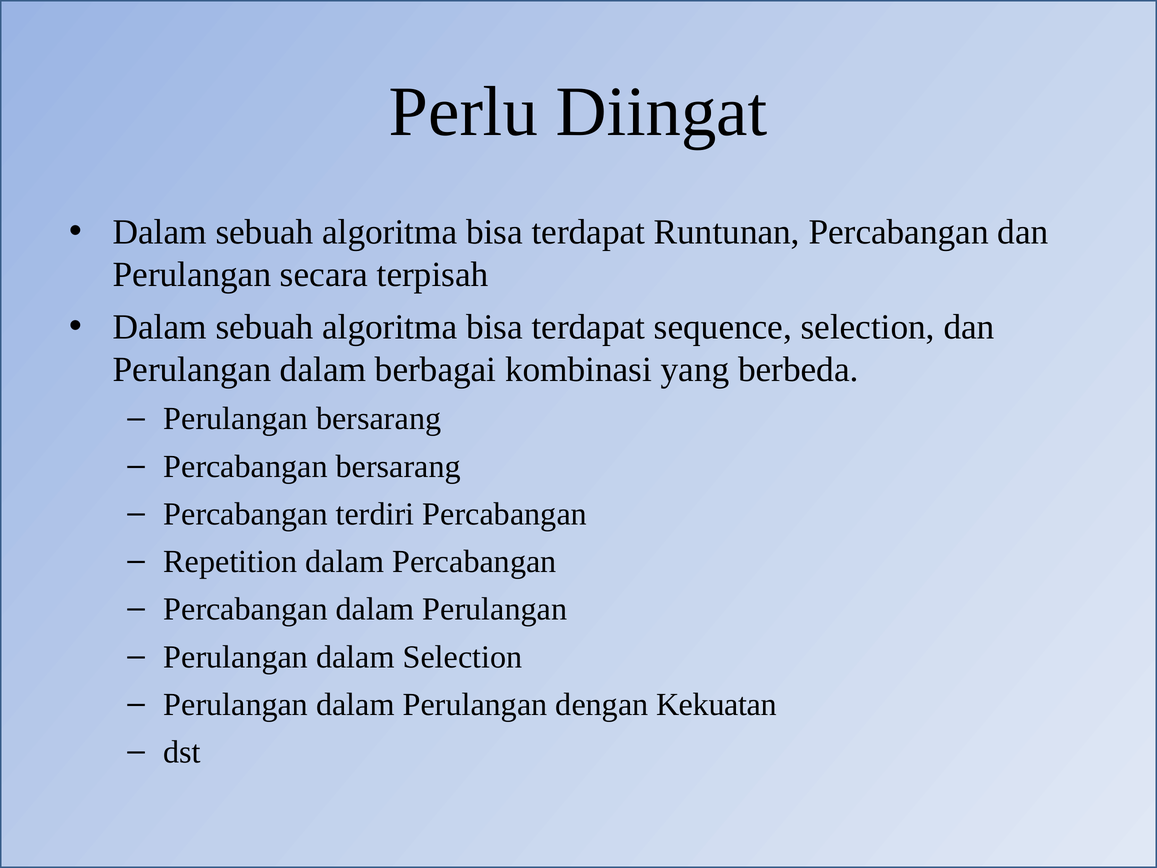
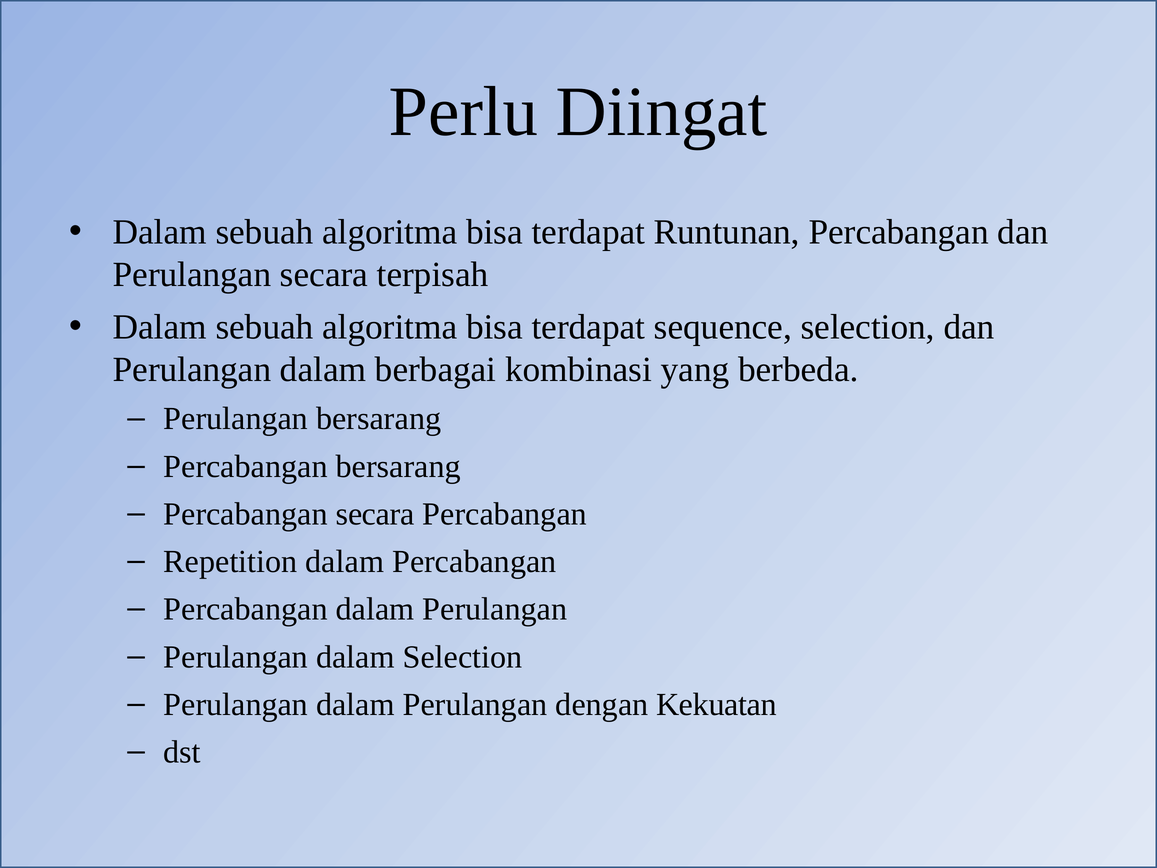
Percabangan terdiri: terdiri -> secara (375, 514)
